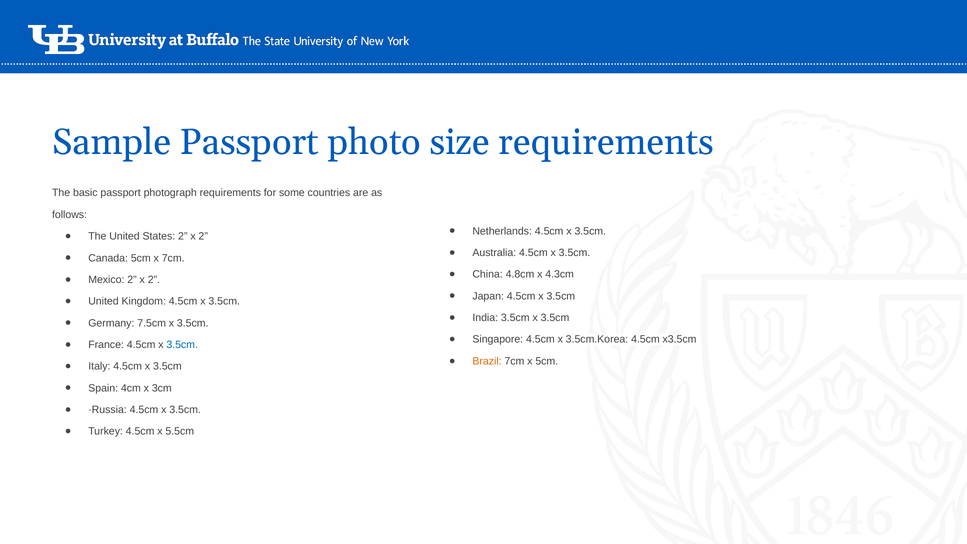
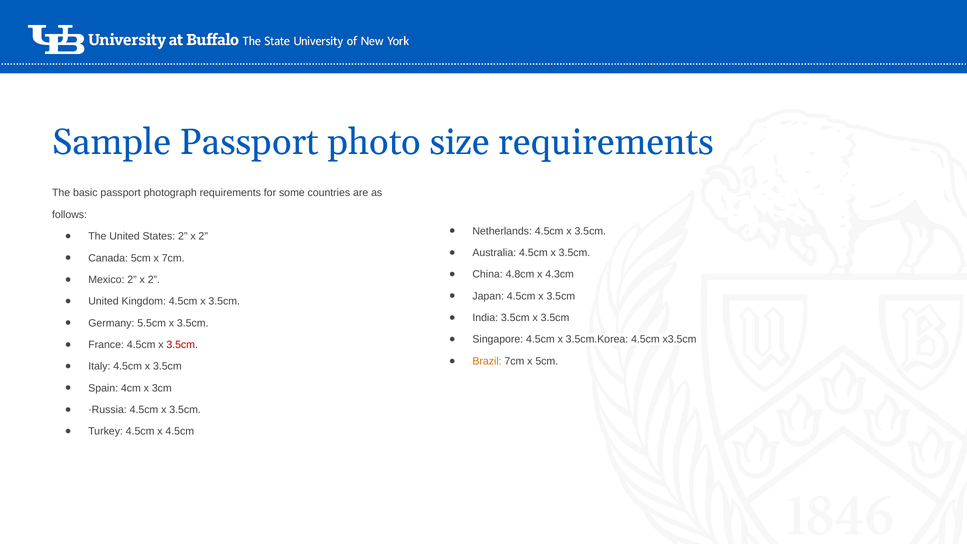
7.5cm: 7.5cm -> 5.5cm (152, 323)
3.5cm colour: blue -> red (182, 345)
x 5.5cm: 5.5cm -> 4.5cm (180, 431)
